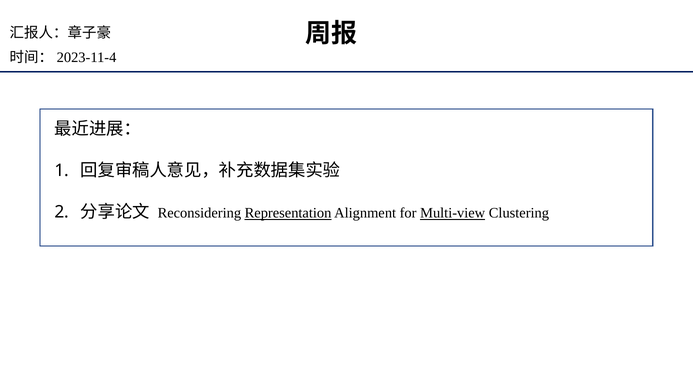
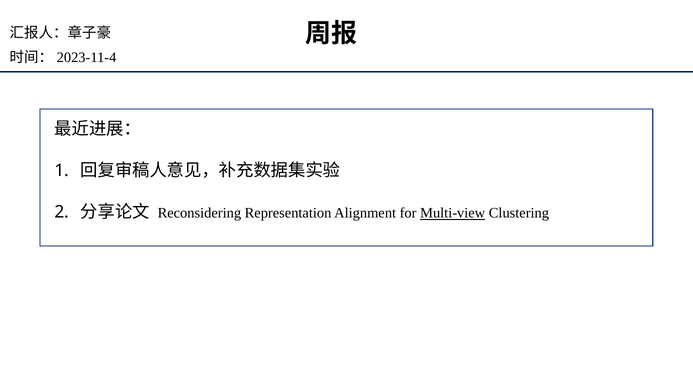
Representation underline: present -> none (288, 213)
